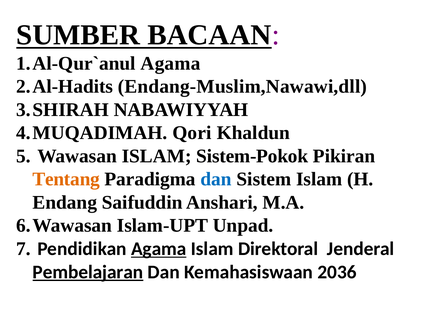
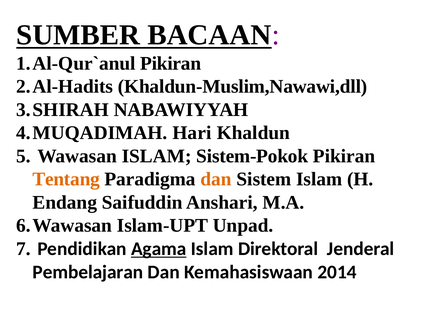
Agama: Agama -> Pikiran (171, 63)
Endang-Muslim,Nawawi,dll: Endang-Muslim,Nawawi,dll -> Khaldun-Muslim,Nawawi,dll (243, 87)
Qori: Qori -> Hari (192, 133)
dan colour: blue -> orange (216, 179)
Pembelajaran underline: present -> none (88, 272)
2036: 2036 -> 2014 (337, 272)
